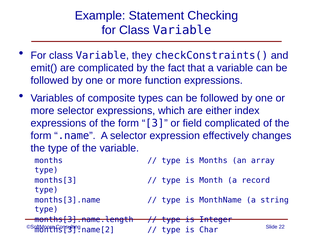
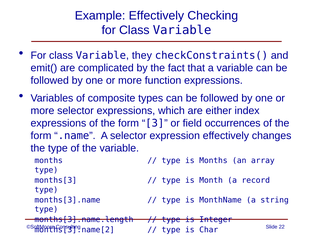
Example Statement: Statement -> Effectively (156, 15)
field complicated: complicated -> occurrences (233, 123)
